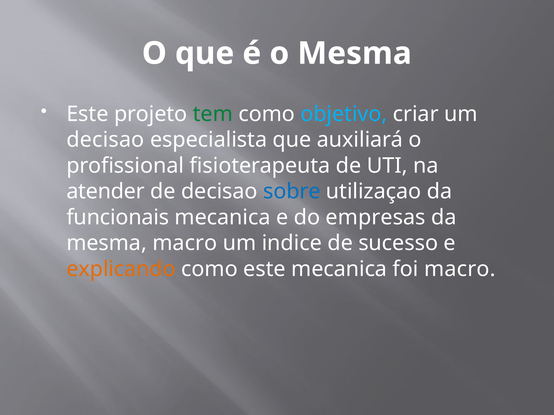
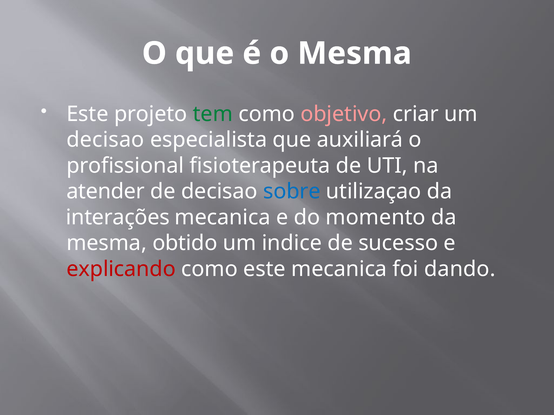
objetivo colour: light blue -> pink (344, 114)
funcionais: funcionais -> interações (118, 218)
empresas: empresas -> momento (376, 218)
mesma macro: macro -> obtido (185, 243)
explicando colour: orange -> red (121, 269)
foi macro: macro -> dando (460, 269)
